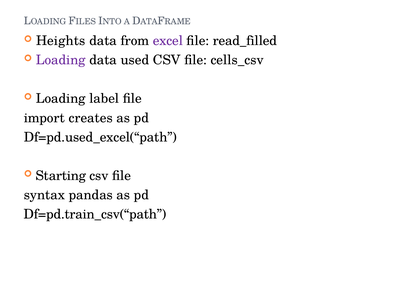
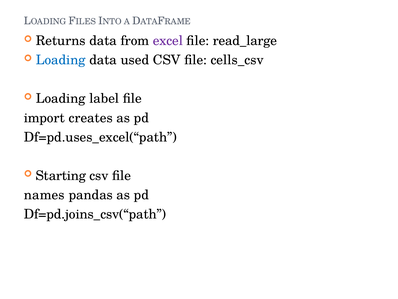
Heights: Heights -> Returns (61, 41)
read_filled: read_filled -> read_large (245, 41)
Loading colour: purple -> blue (61, 60)
Df=pd.used_excel(“path: Df=pd.used_excel(“path -> Df=pd.uses_excel(“path (100, 137)
syntax: syntax -> names (44, 195)
Df=pd.train_csv(“path: Df=pd.train_csv(“path -> Df=pd.joins_csv(“path (95, 214)
